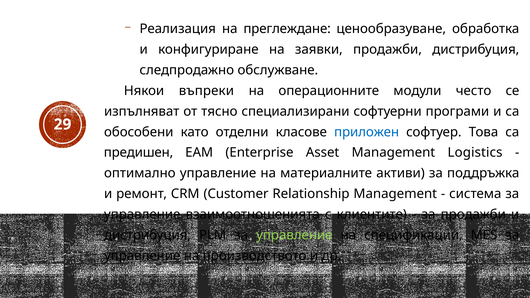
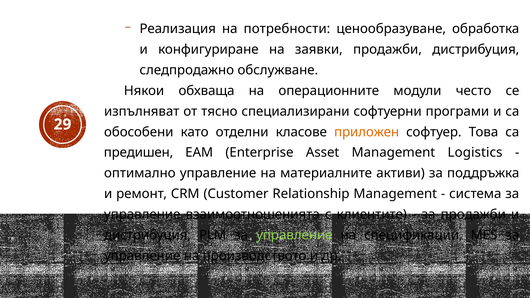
преглеждане: преглеждане -> потребности (287, 29)
въпреки: въпреки -> обхваща (207, 91)
приложен colour: blue -> orange (367, 132)
